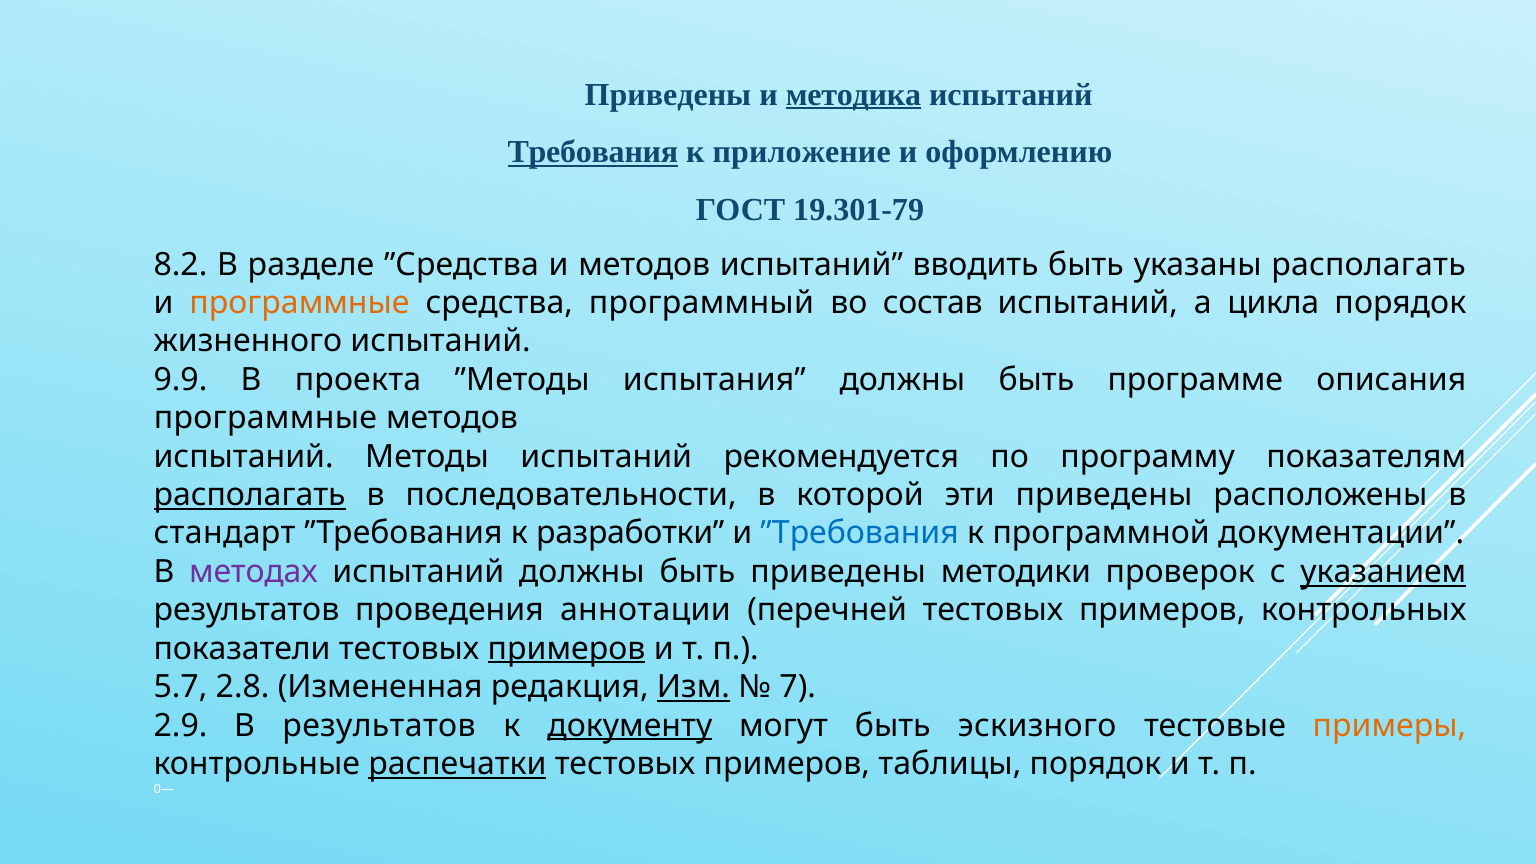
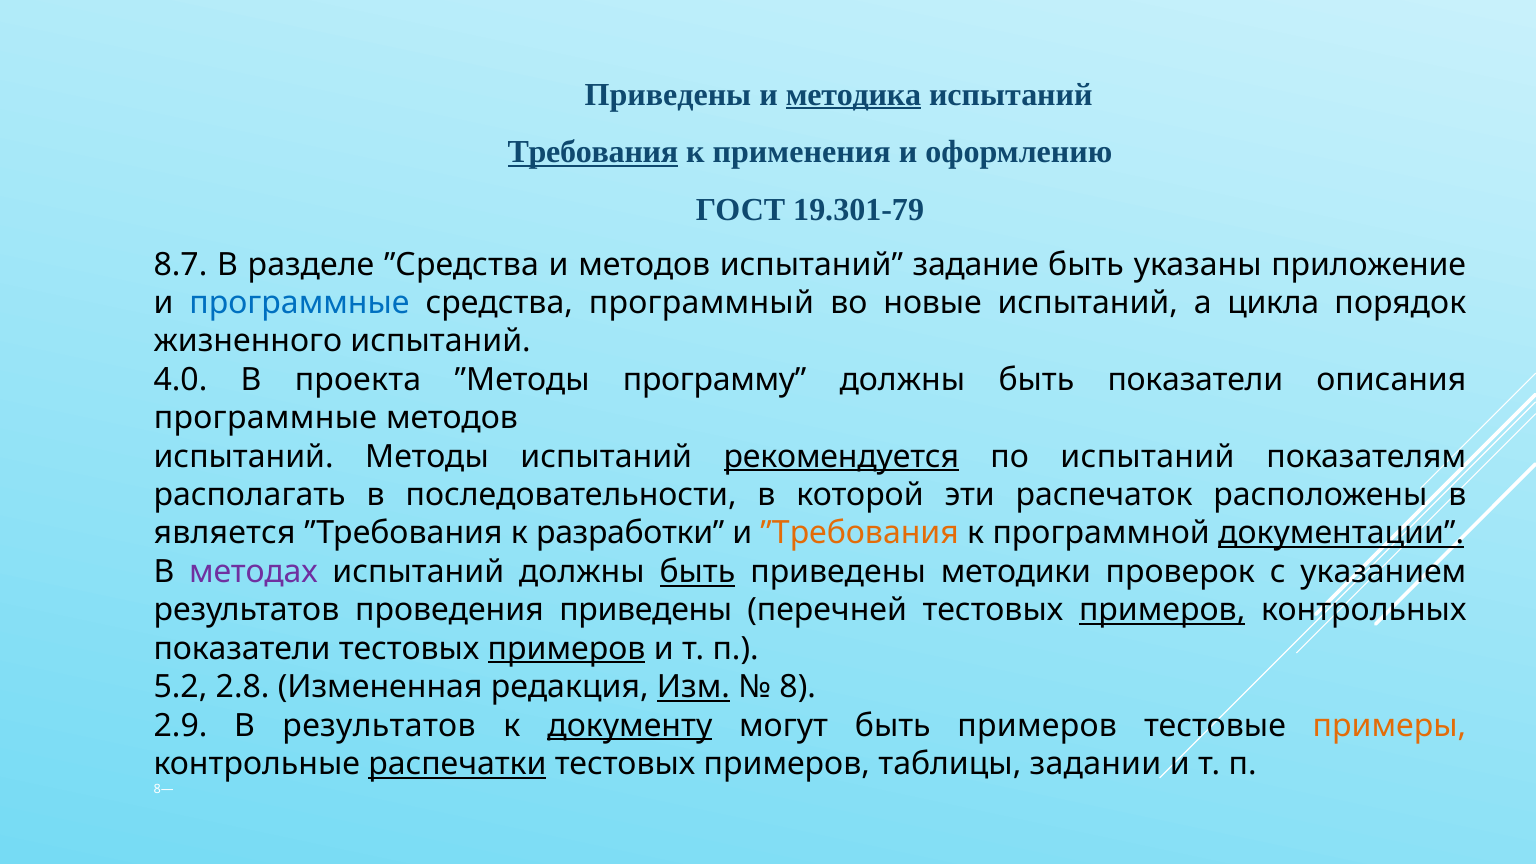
приложение: приложение -> применения (802, 152)
8.2: 8.2 -> 8.7 (180, 264)
вводить: вводить -> задание (976, 264)
указаны располагать: располагать -> приложение (1369, 264)
программные colour: orange -> blue (300, 303)
состав: состав -> новые (933, 303)
9.9: 9.9 -> 4.0 (180, 380)
испытания: испытания -> программу (715, 380)
быть программе: программе -> показатели (1195, 380)
рекомендуется underline: none -> present (841, 457)
по программу: программу -> испытаний (1147, 457)
располагать underline: present -> none (250, 495)
эти приведены: приведены -> распечаток (1104, 495)
стандарт: стандарт -> является (225, 533)
”Требования colour: blue -> orange (860, 533)
документации underline: none -> present (1341, 533)
быть underline: none -> present (697, 572)
указанием underline: present -> none (1383, 572)
проведения аннотации: аннотации -> приведены (646, 610)
примеров underline: none -> present (1162, 610)
5.7: 5.7 -> 5.2 (180, 687)
7: 7 -> 8 (798, 687)
быть эскизного: эскизного -> примеров (1037, 725)
таблицы порядок: порядок -> задании (1095, 764)
0—: 0— -> 8— (164, 789)
